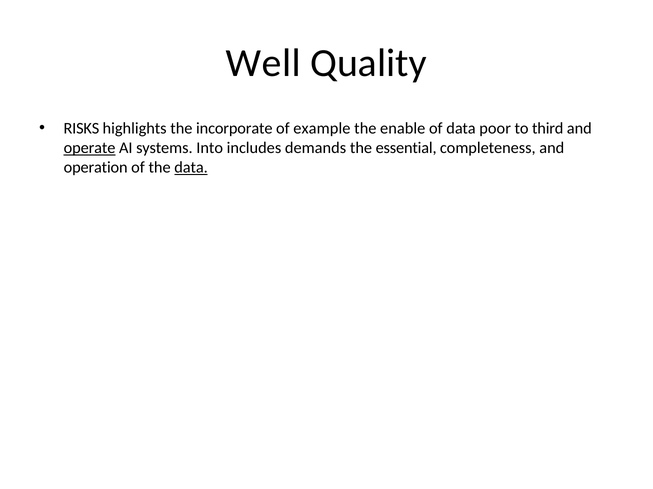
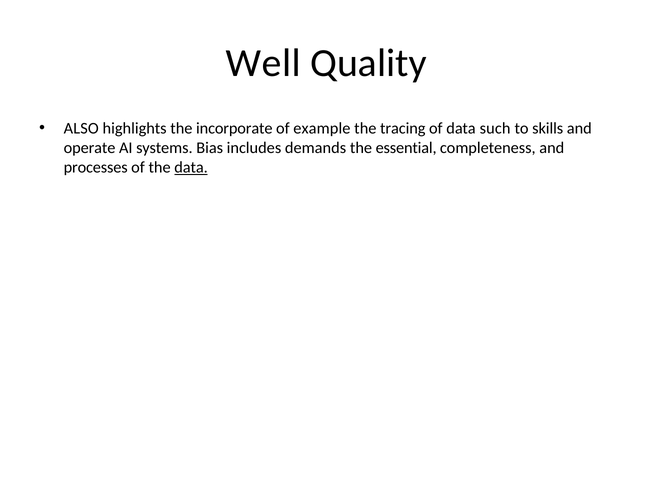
RISKS: RISKS -> ALSO (81, 128)
enable: enable -> tracing (403, 128)
poor: poor -> such (495, 128)
third: third -> skills (548, 128)
operate underline: present -> none (90, 148)
Into: Into -> Bias (210, 148)
operation: operation -> processes (96, 168)
